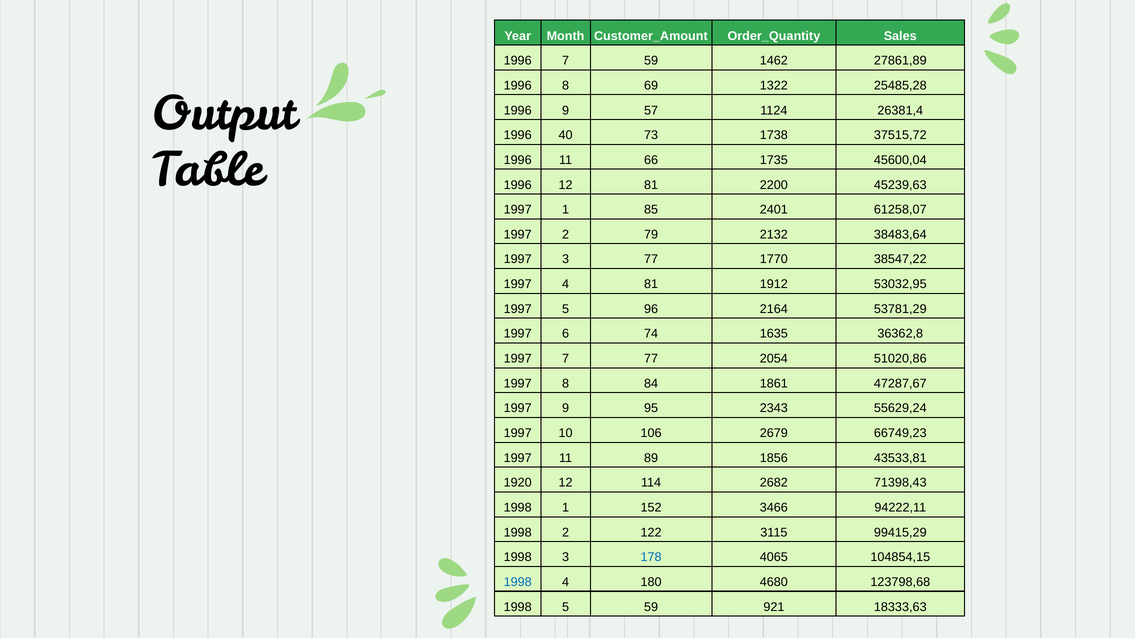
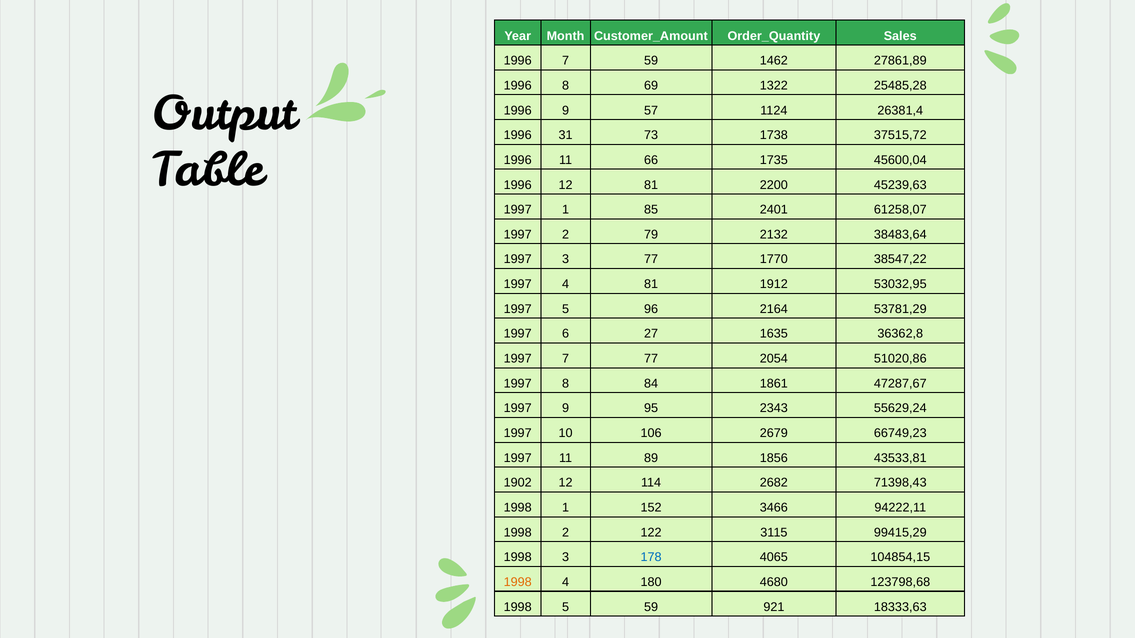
40: 40 -> 31 (566, 135)
74: 74 -> 27 (651, 334)
1920: 1920 -> 1902 (518, 483)
1998 colour: blue -> orange (518, 583)
